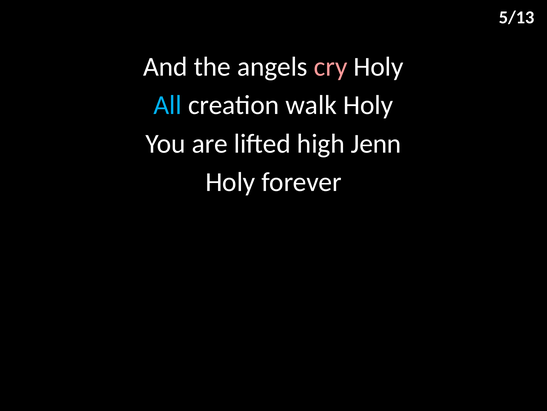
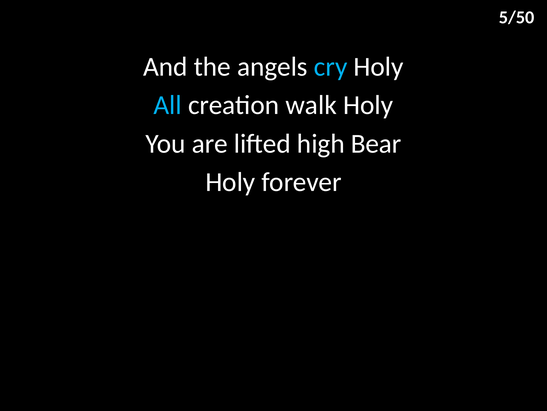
5/13: 5/13 -> 5/50 (517, 18)
cry colour: pink -> light blue (331, 67)
Jenn: Jenn -> Bear (376, 143)
